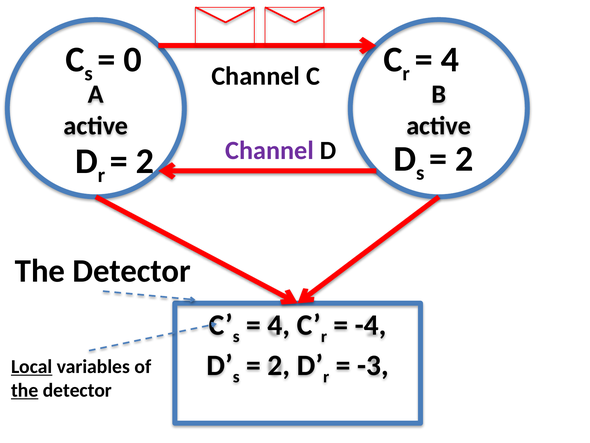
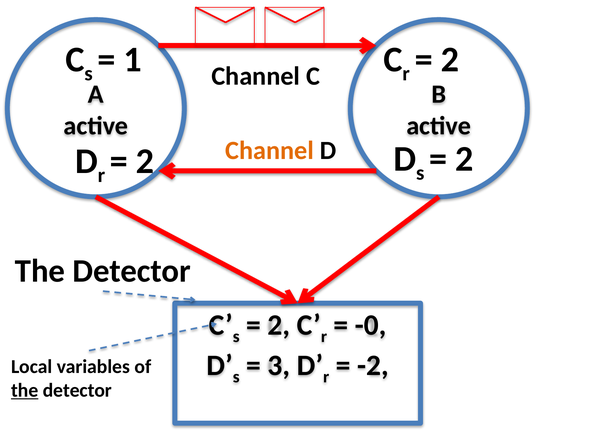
0: 0 -> 1 (133, 59)
4: 4 -> 2 (450, 59)
Channel colour: purple -> orange (270, 150)
4: 4 -> 2 (279, 325)
-4: -4 -> -0 (371, 325)
2: 2 -> 3 (279, 365)
-3: -3 -> -2 (373, 365)
Local underline: present -> none (32, 366)
